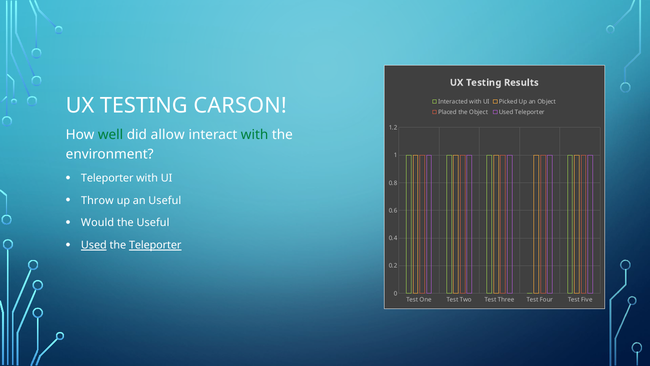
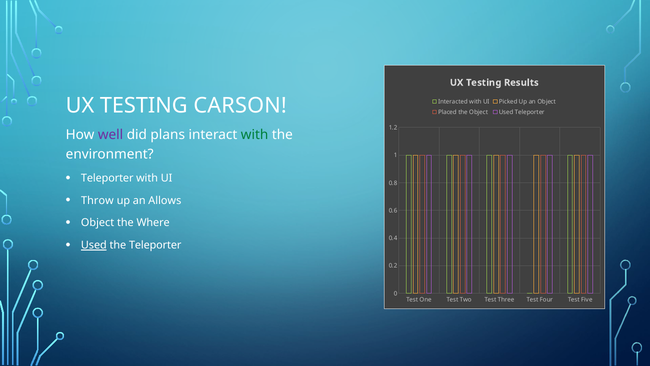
well colour: green -> purple (111, 135)
allow: allow -> plans (168, 135)
an Useful: Useful -> Allows (165, 200)
Would: Would -> Object (98, 223)
the Useful: Useful -> Where (153, 223)
Teleporter underline: present -> none (155, 245)
